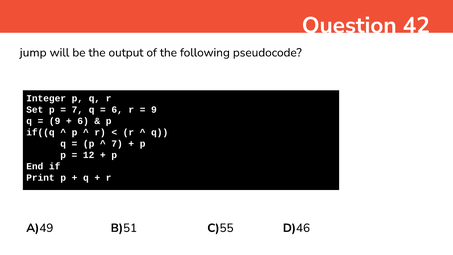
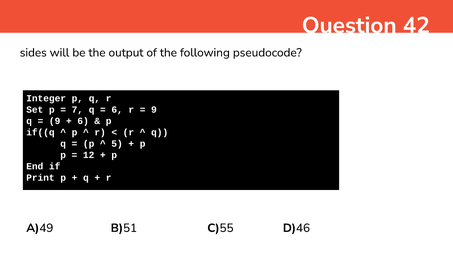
jump: jump -> sides (33, 53)
7: 7 -> 5 (117, 144)
